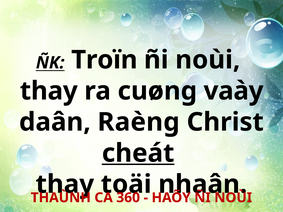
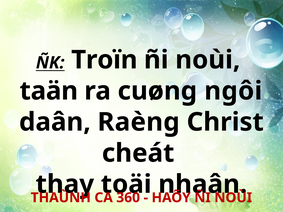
thay: thay -> taän (49, 91)
vaày: vaày -> ngôi (233, 91)
cheát underline: present -> none (138, 153)
